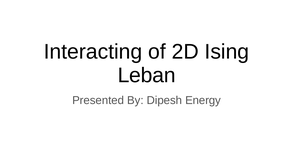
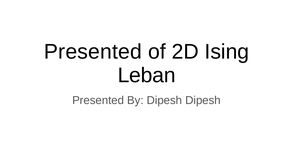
Interacting: Interacting -> Presented (93, 52)
Dipesh Energy: Energy -> Dipesh (203, 100)
